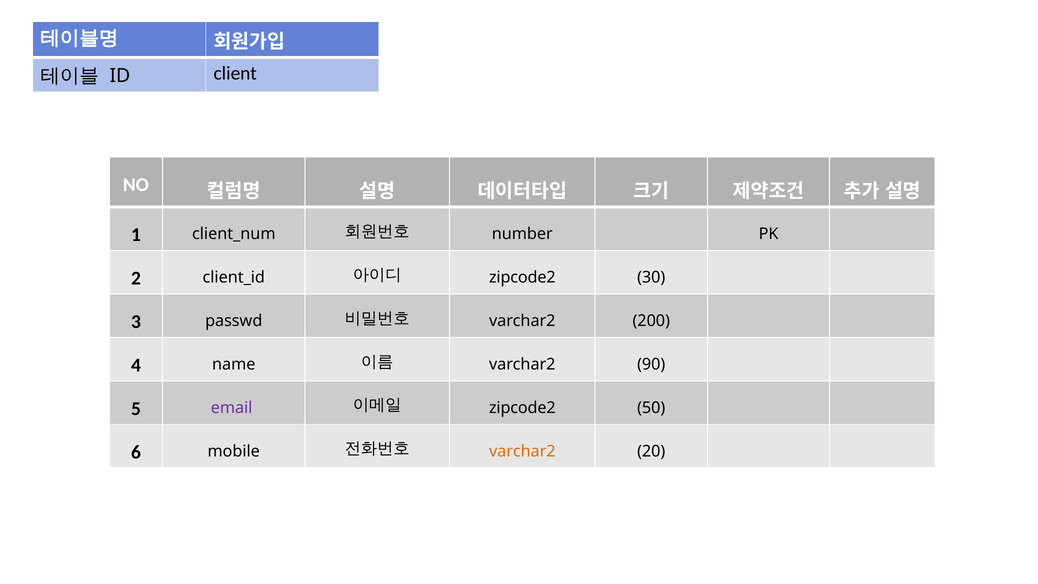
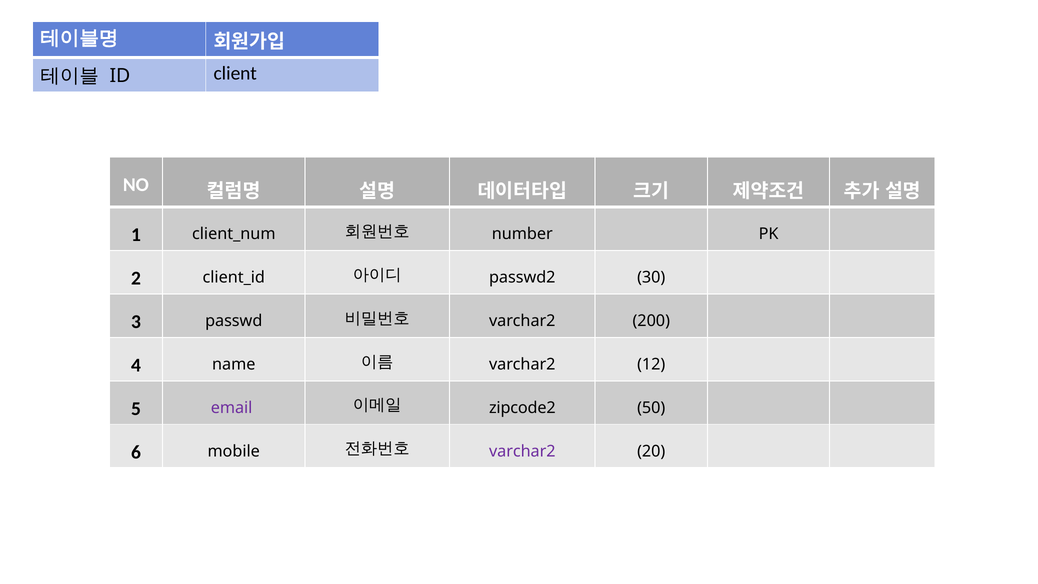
zipcode2: zipcode2 -> passwd2 (522, 277)
90: 90 -> 12 (651, 364)
varchar2 colour: orange -> purple (522, 451)
